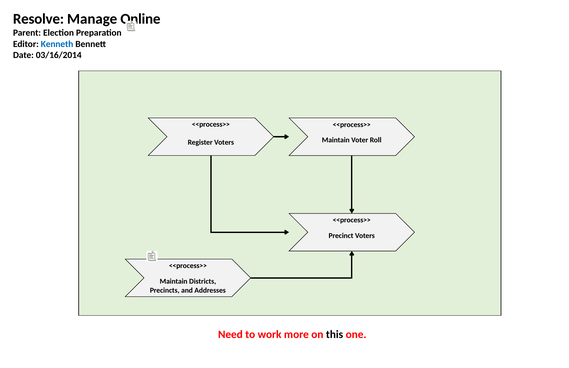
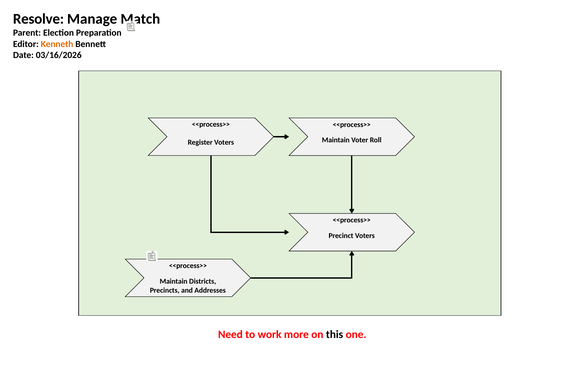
Online: Online -> Match (140, 19)
Kenneth colour: blue -> orange (57, 44)
03/16/2014: 03/16/2014 -> 03/16/2026 (59, 55)
